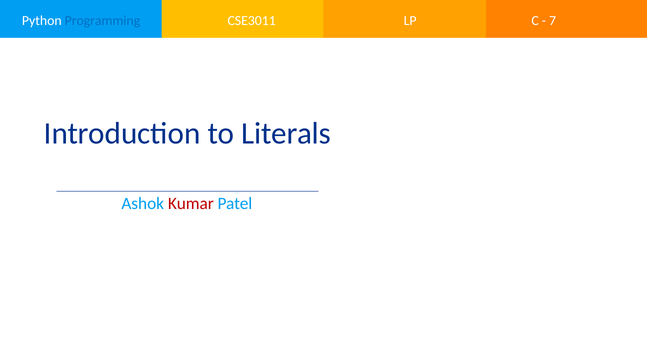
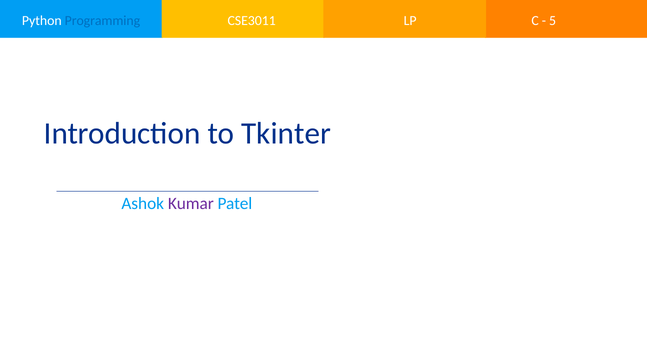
7: 7 -> 5 (553, 20)
Literals: Literals -> Tkinter (286, 133)
Kumar colour: red -> purple (191, 204)
